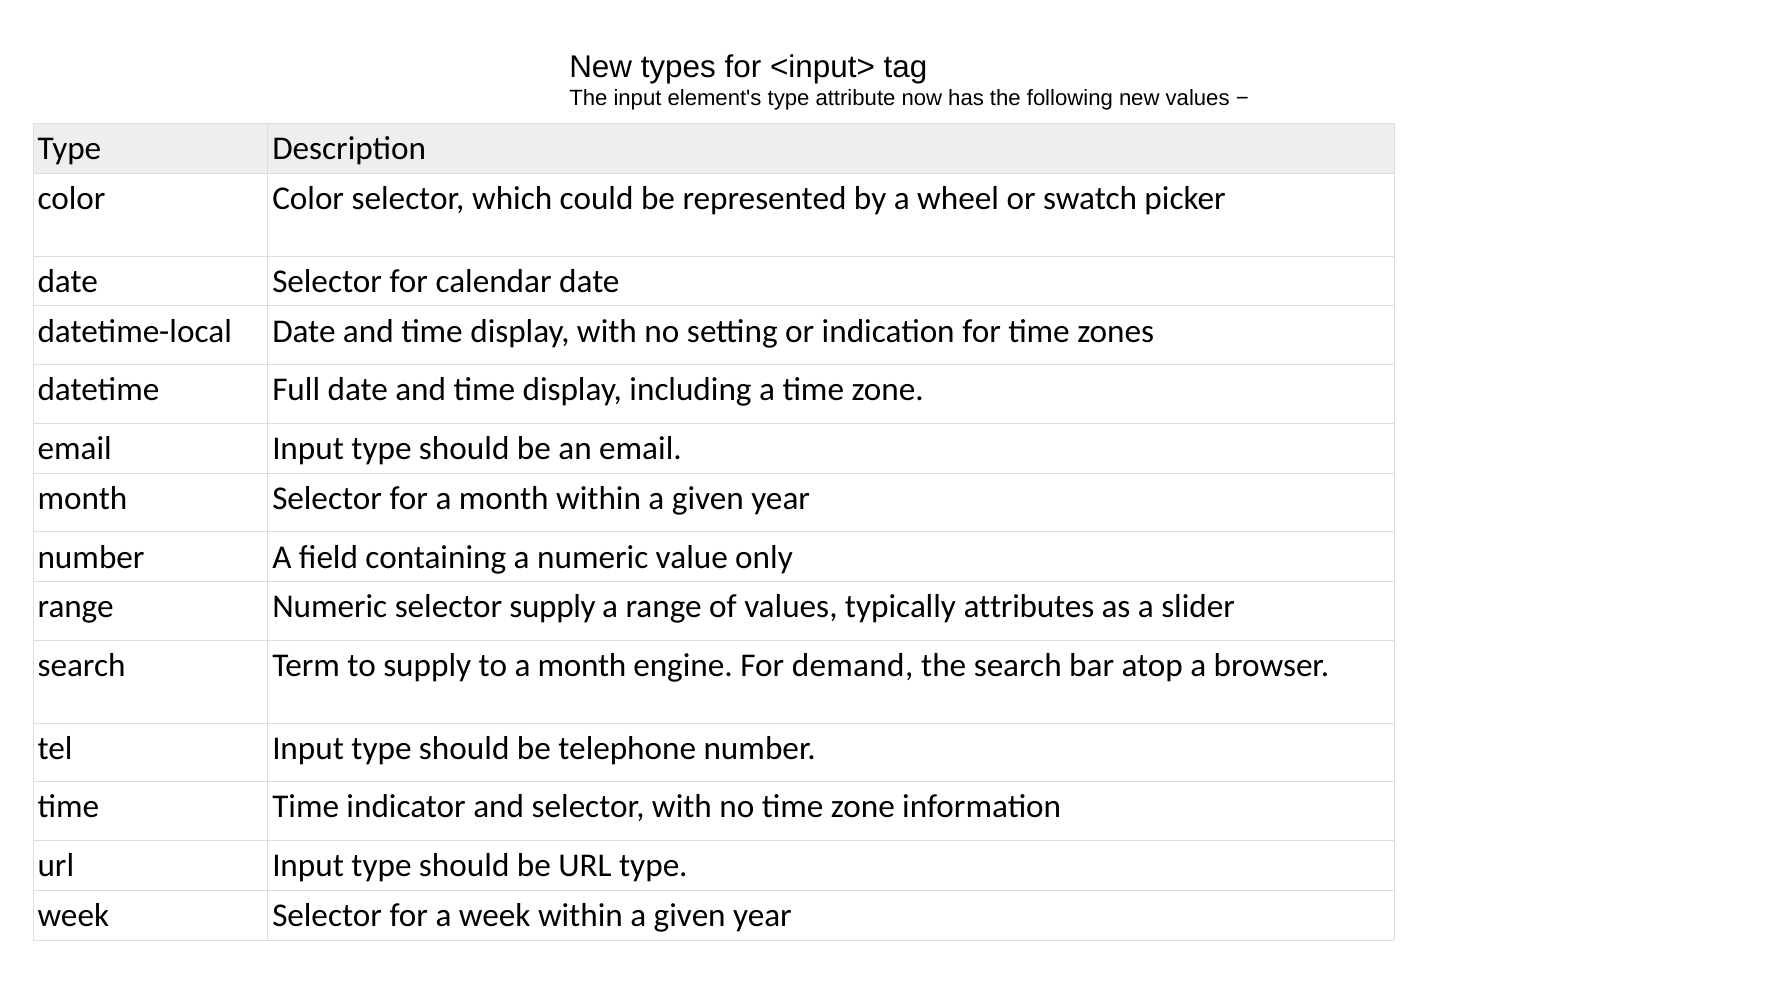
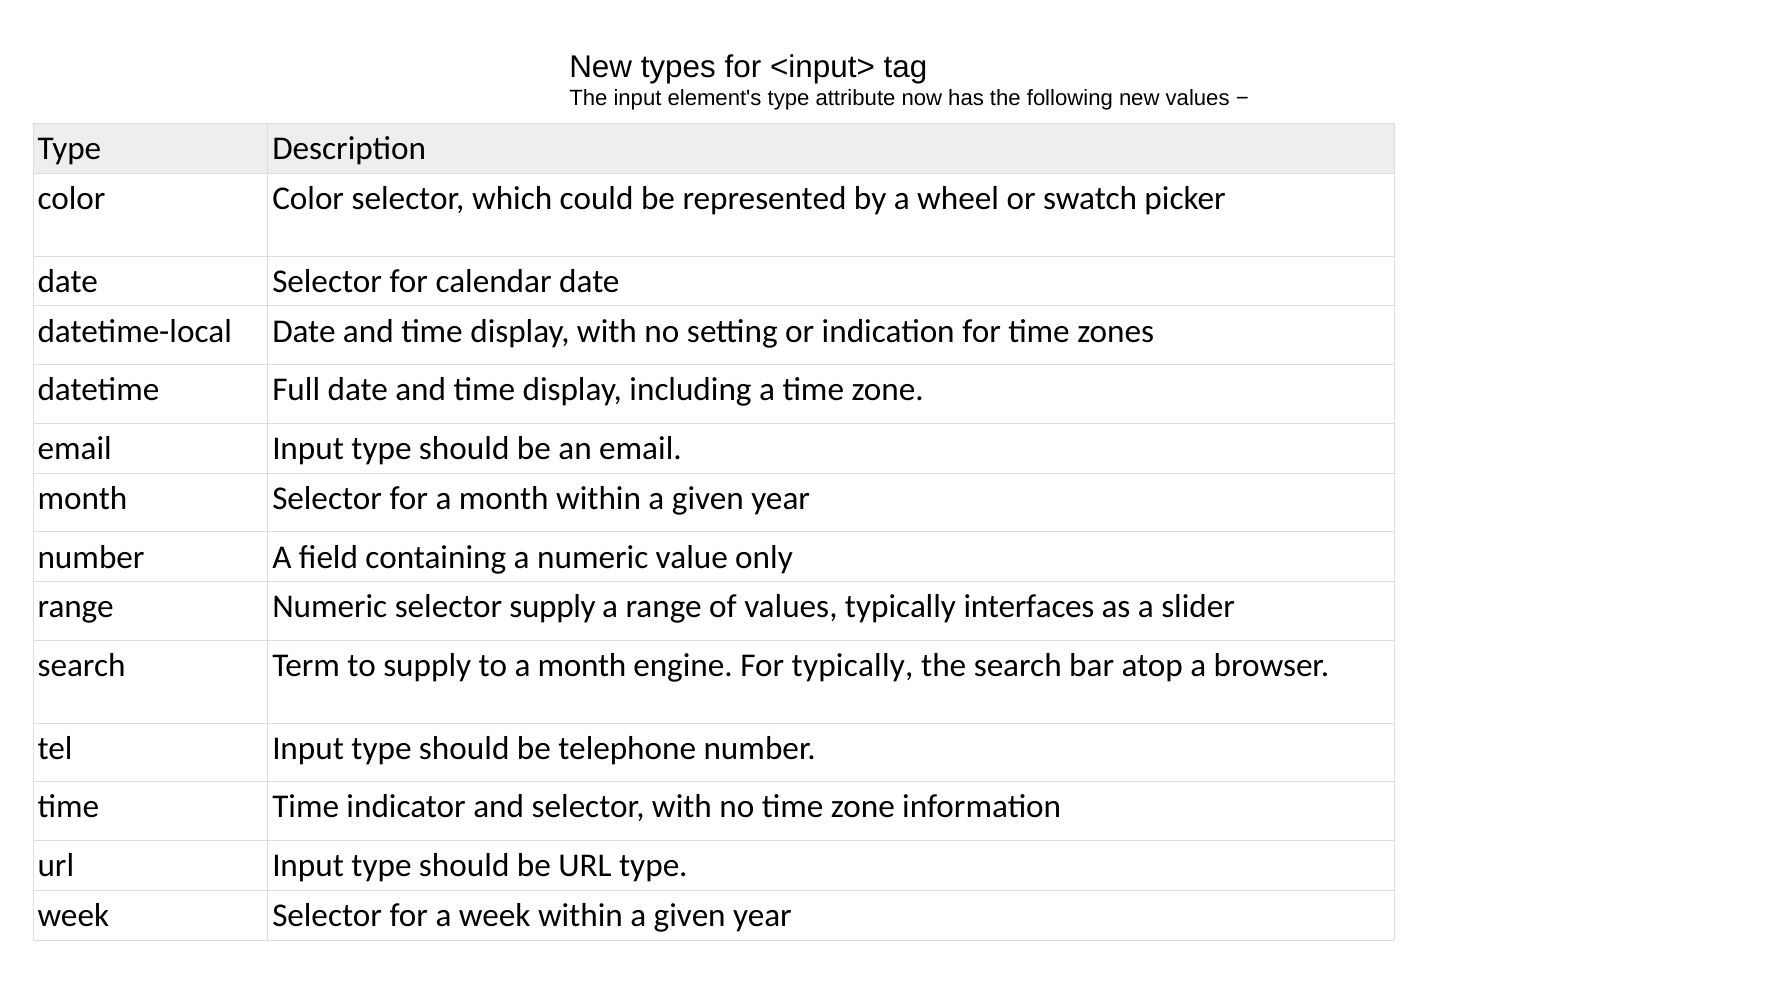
attributes: attributes -> interfaces (1029, 607)
For demand: demand -> typically (853, 666)
